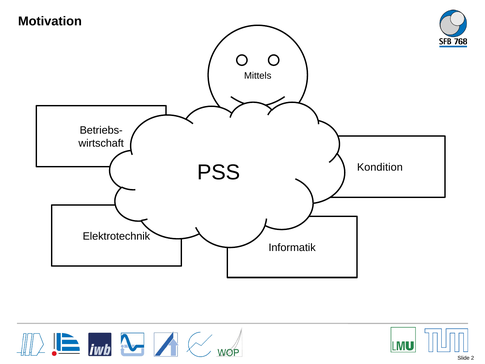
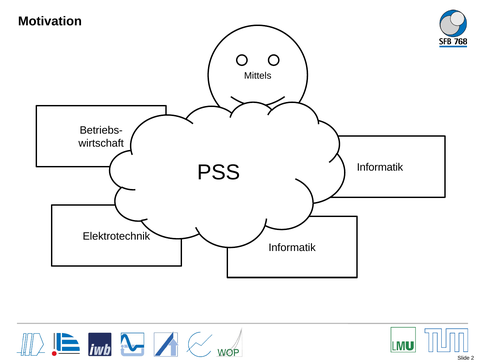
Kondition: Kondition -> Informatik (380, 167)
